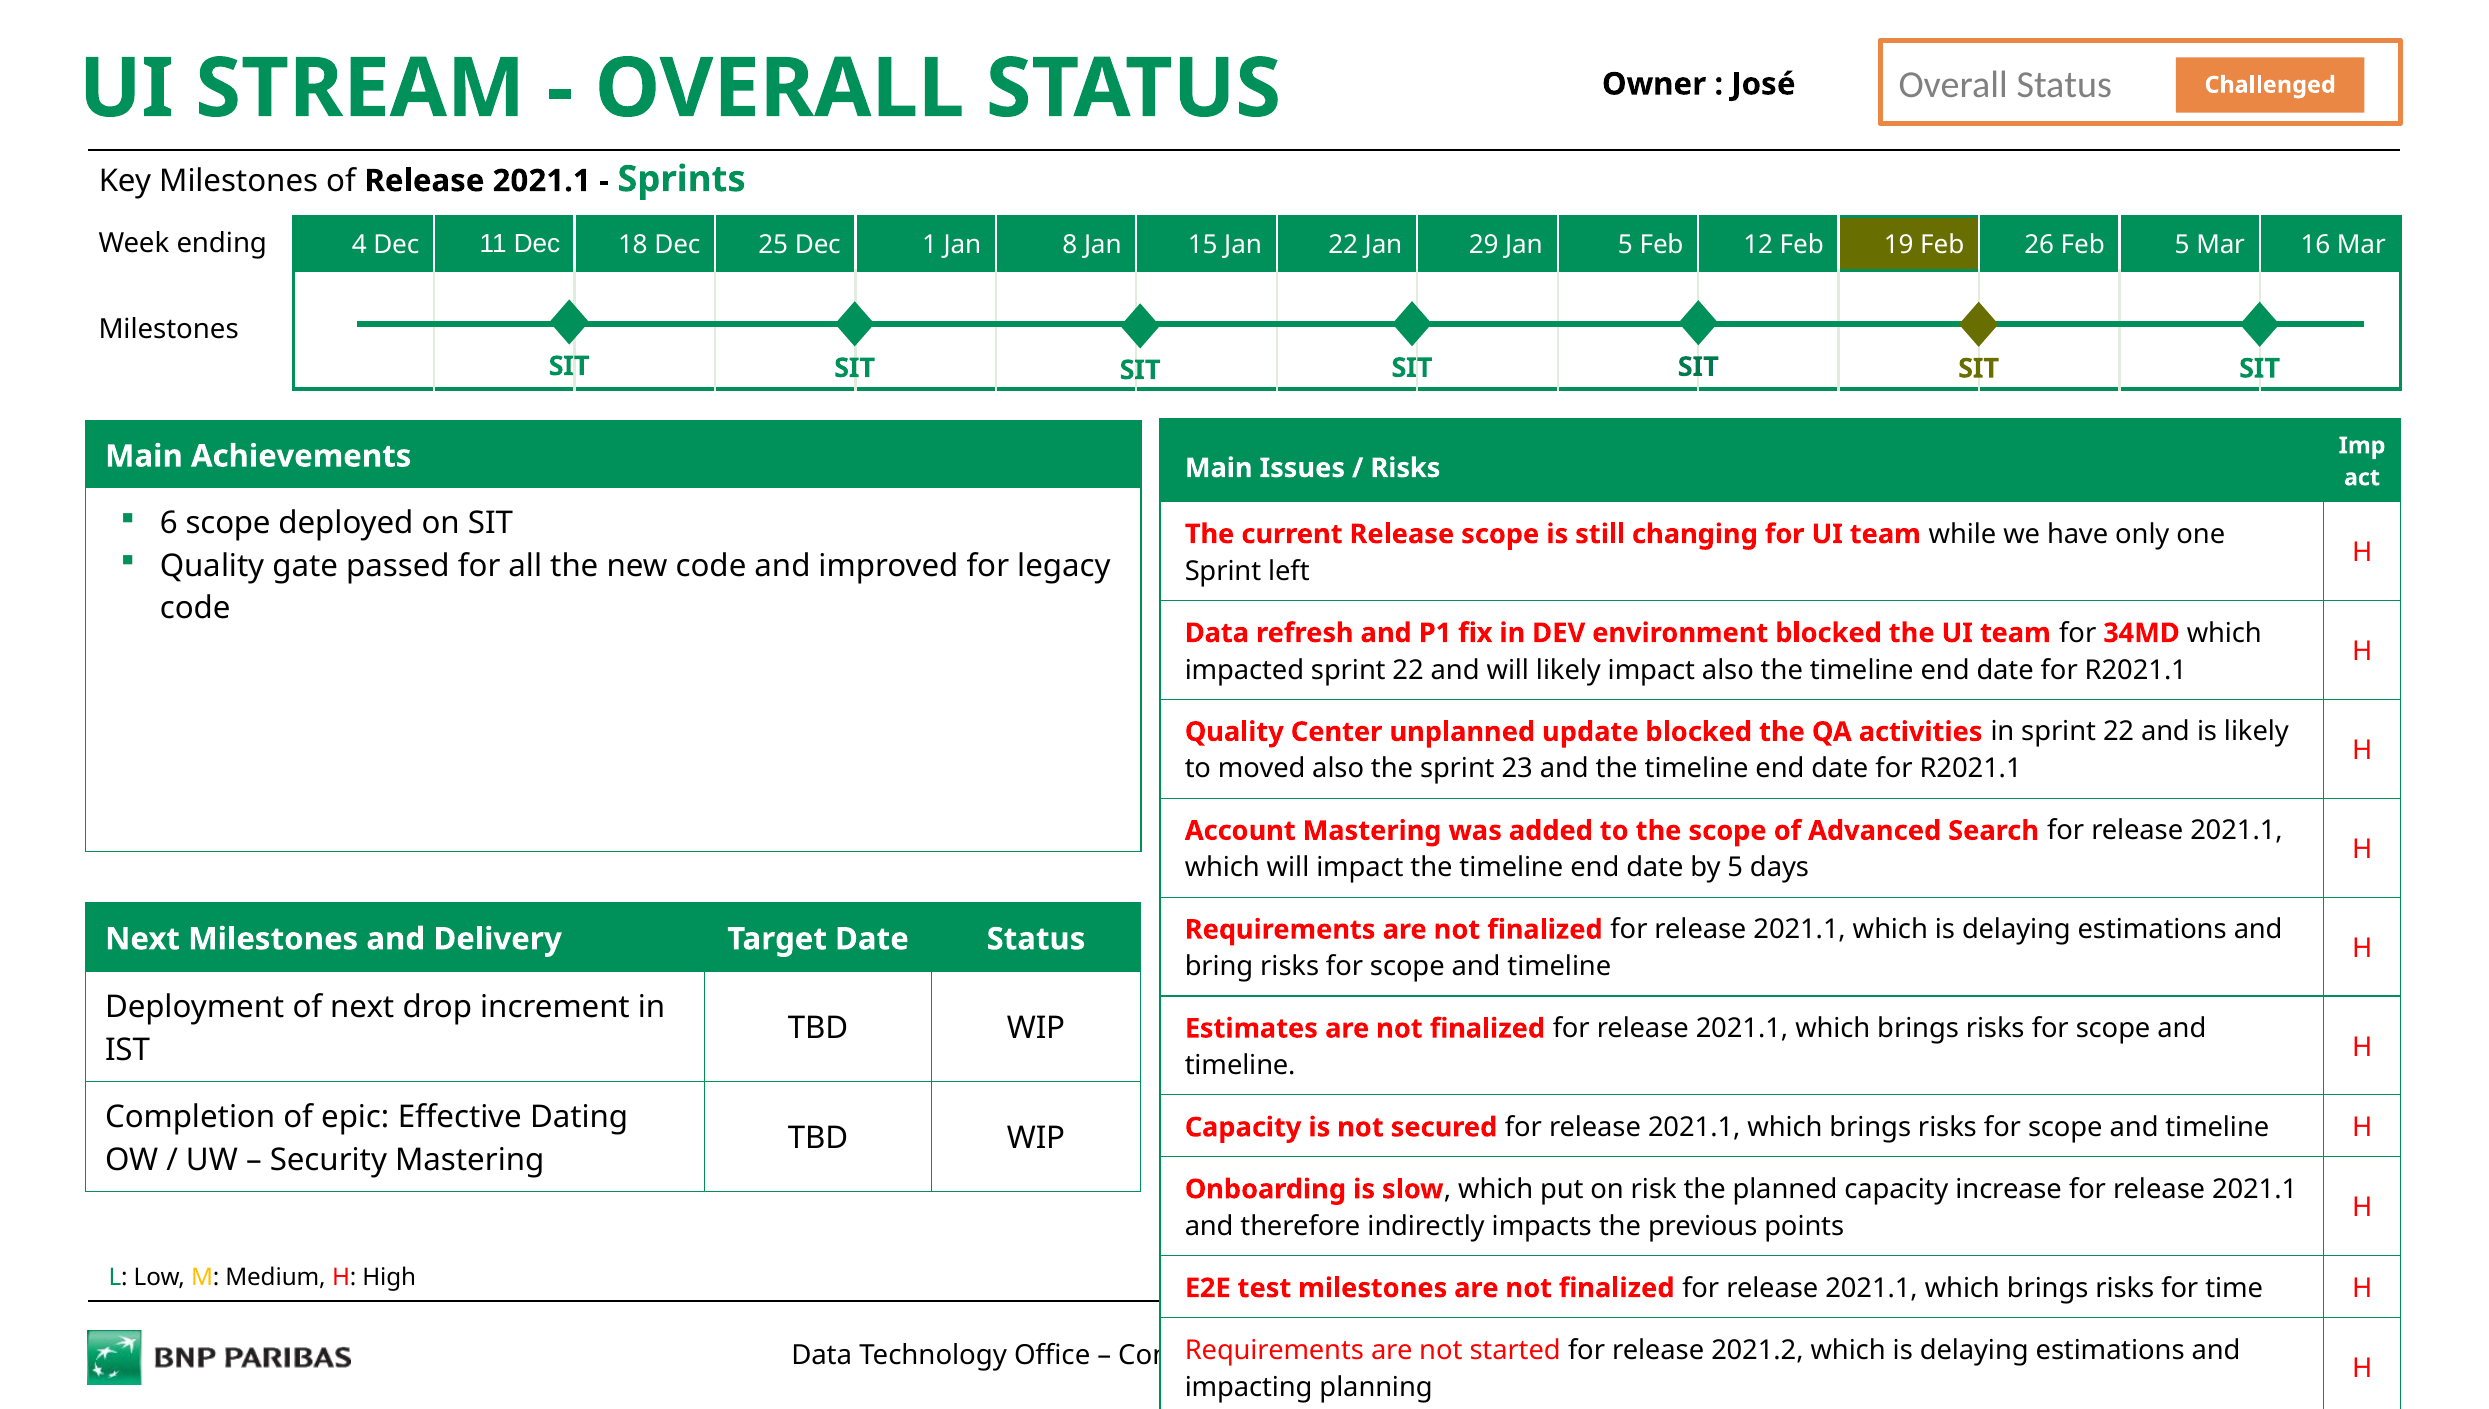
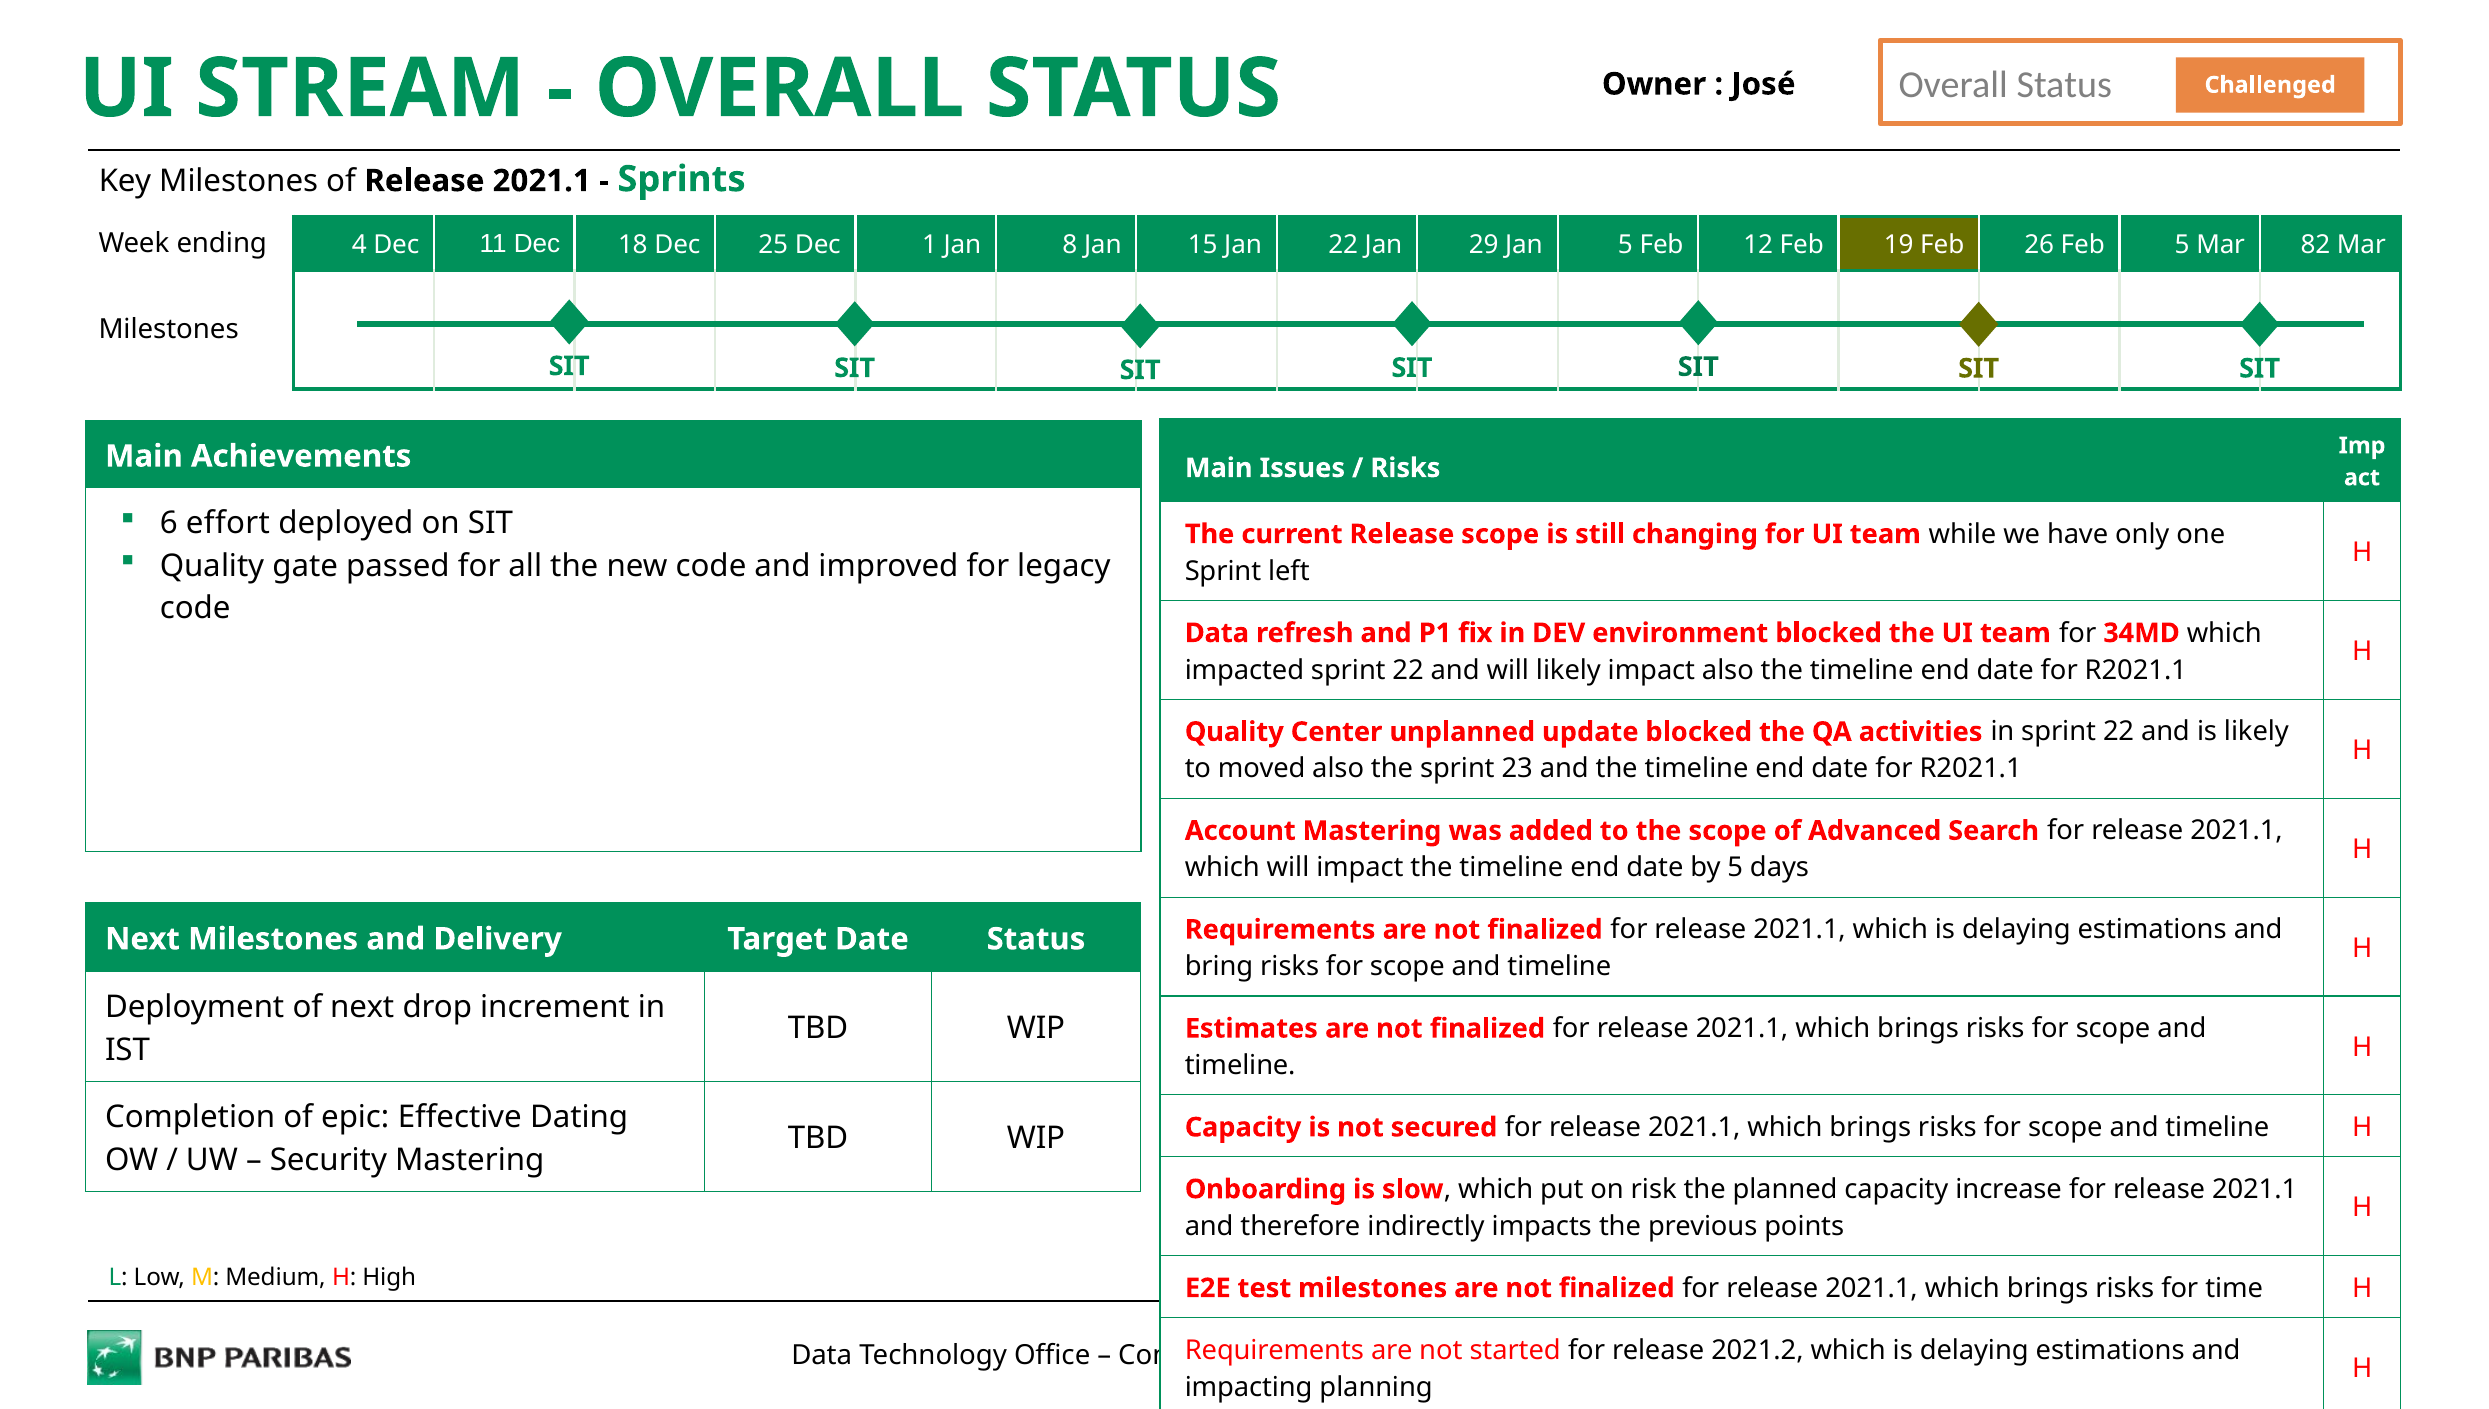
16: 16 -> 82 (2315, 245)
6 scope: scope -> effort (228, 523)
